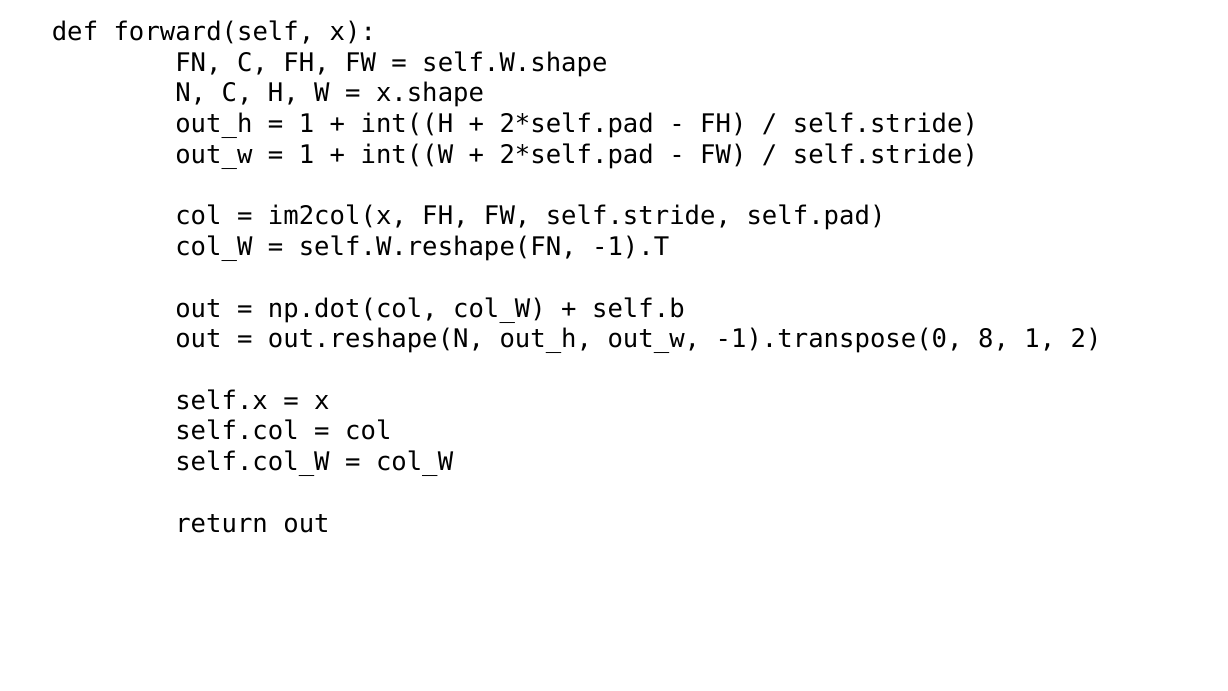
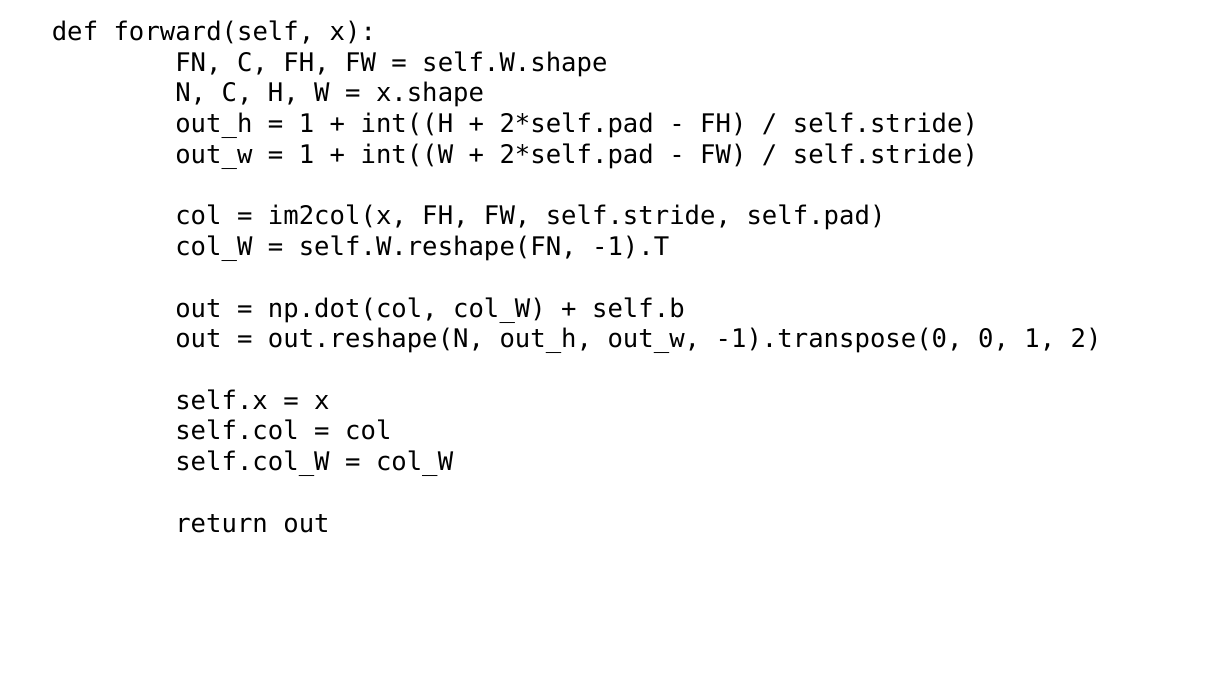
8: 8 -> 0 (994, 339)
